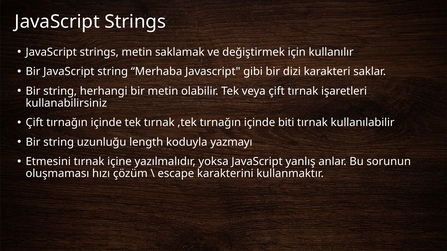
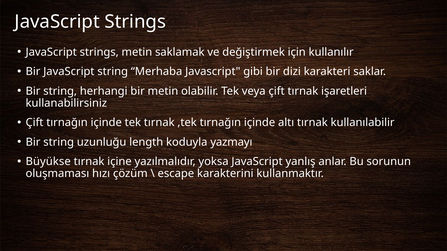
biti: biti -> altı (286, 123)
Etmesini: Etmesini -> Büyükse (48, 162)
